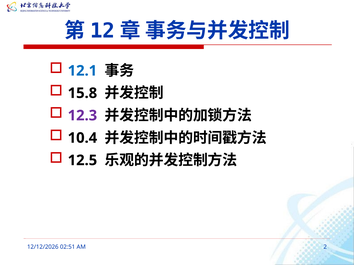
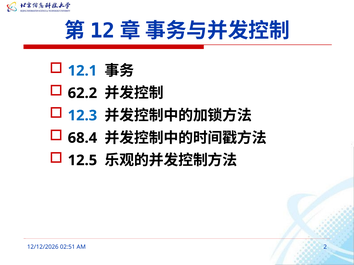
15.8: 15.8 -> 62.2 (82, 93)
12.3 colour: purple -> blue (82, 116)
10.4: 10.4 -> 68.4 (82, 138)
